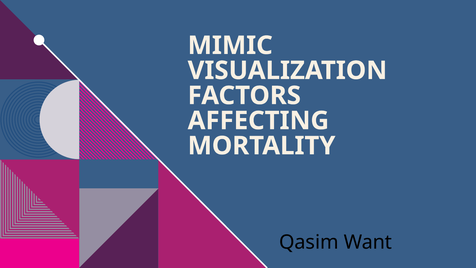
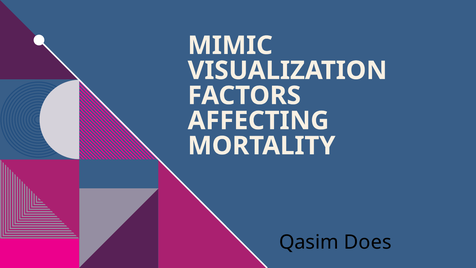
Want: Want -> Does (368, 242)
